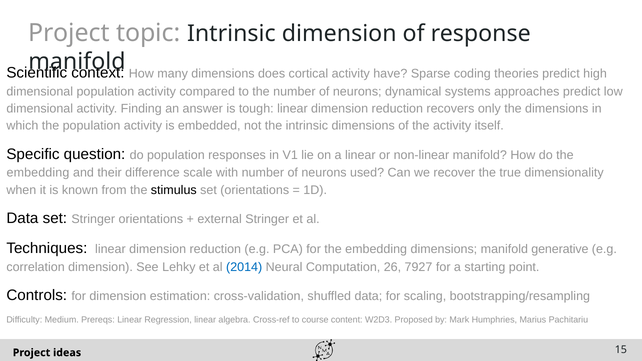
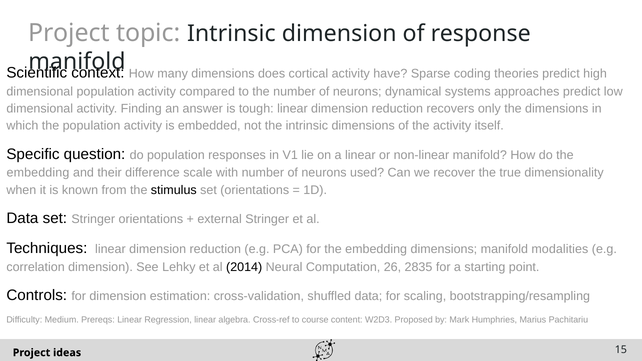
generative: generative -> modalities (560, 249)
2014 colour: blue -> black (244, 267)
7927: 7927 -> 2835 (418, 267)
